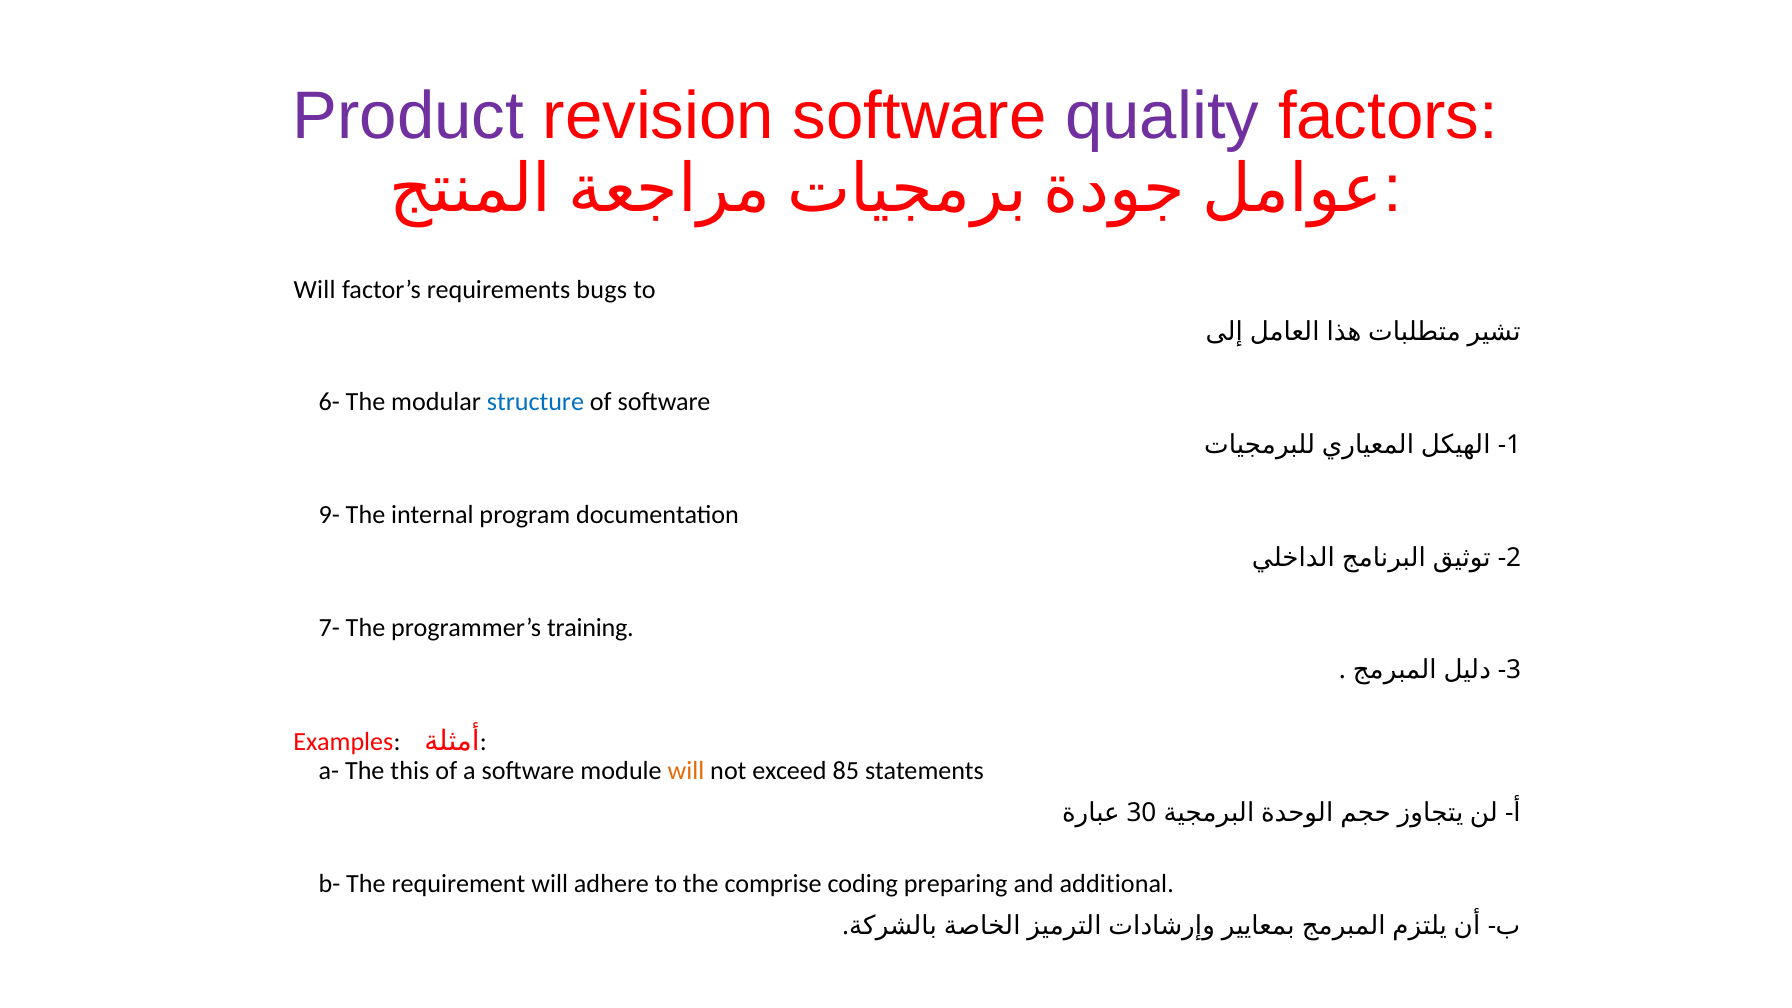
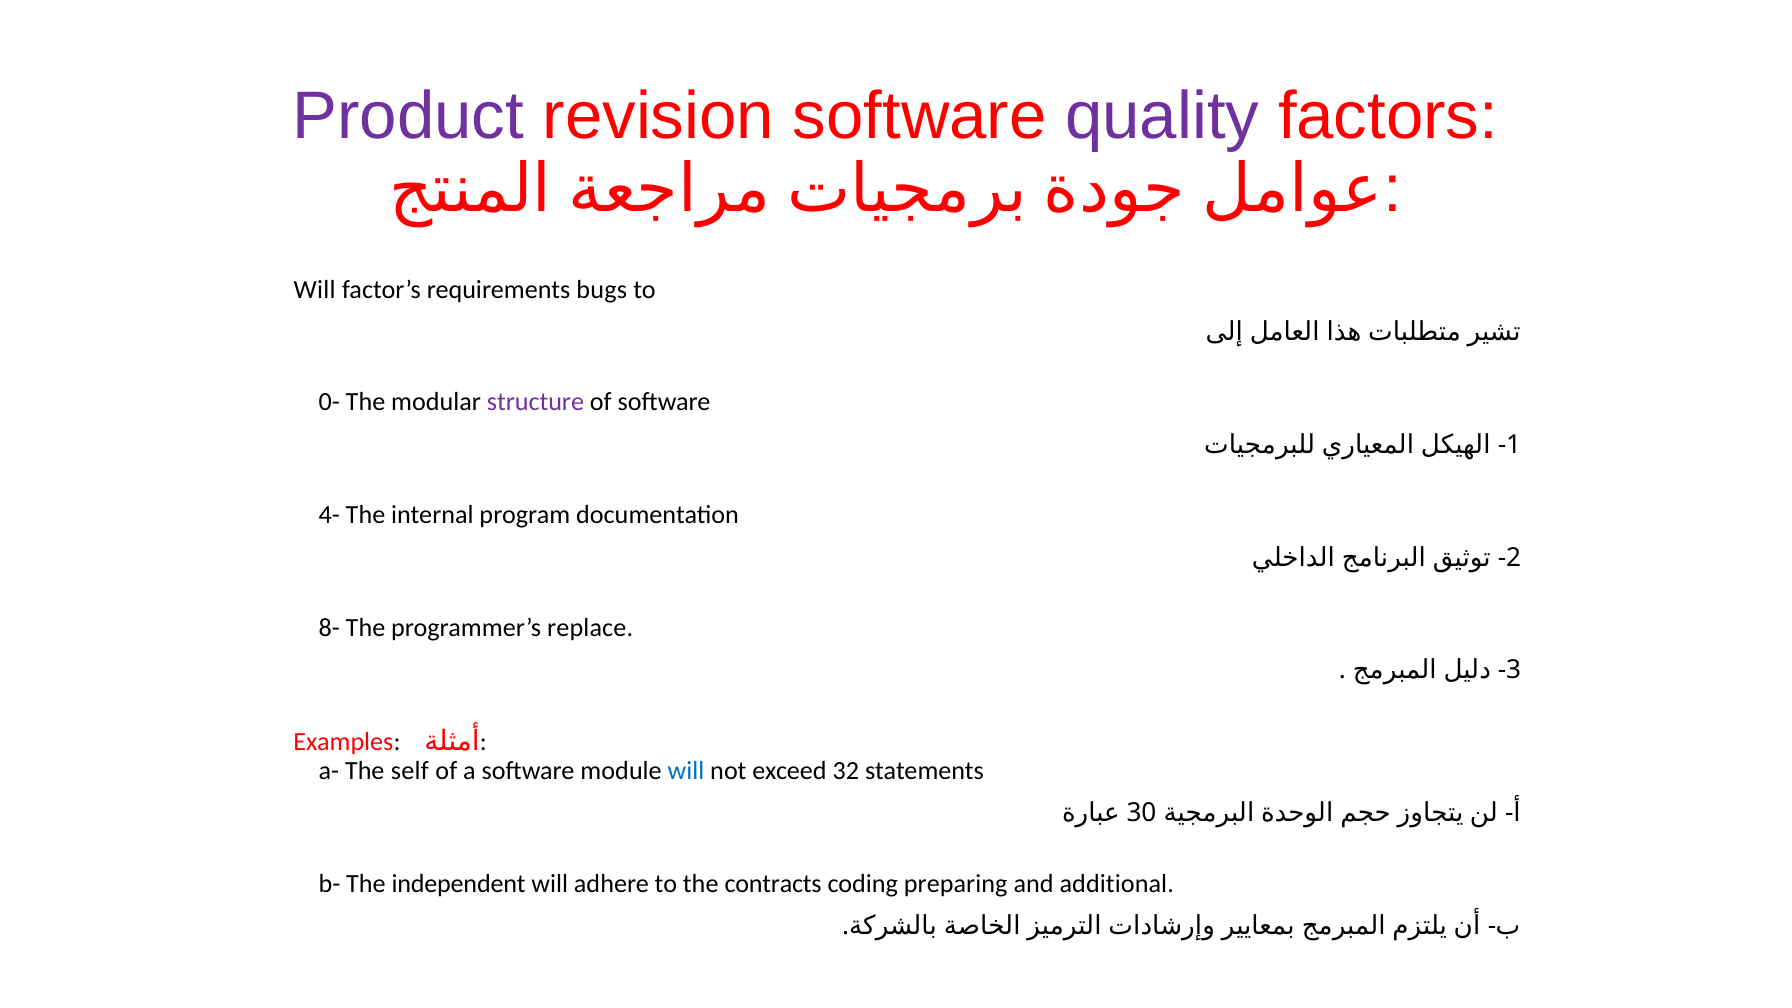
6-: 6- -> 0- (329, 402)
structure colour: blue -> purple (535, 402)
9-: 9- -> 4- (329, 515)
7-: 7- -> 8- (329, 628)
training: training -> replace (590, 628)
this: this -> self (410, 771)
will colour: orange -> blue (686, 771)
85: 85 -> 32 (846, 771)
requirement: requirement -> independent (459, 884)
comprise: comprise -> contracts (773, 884)
